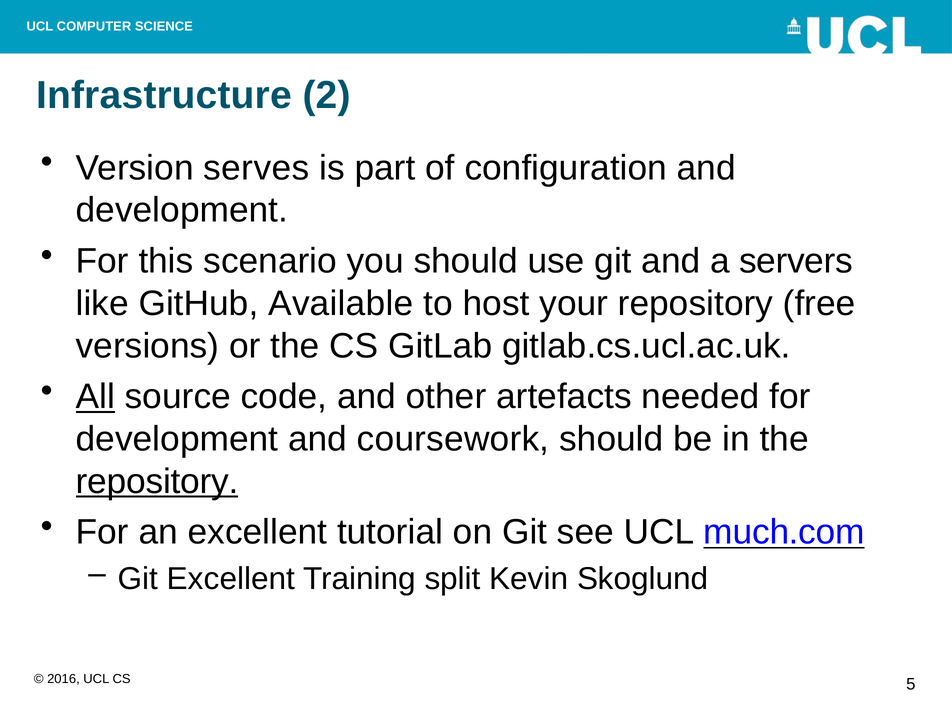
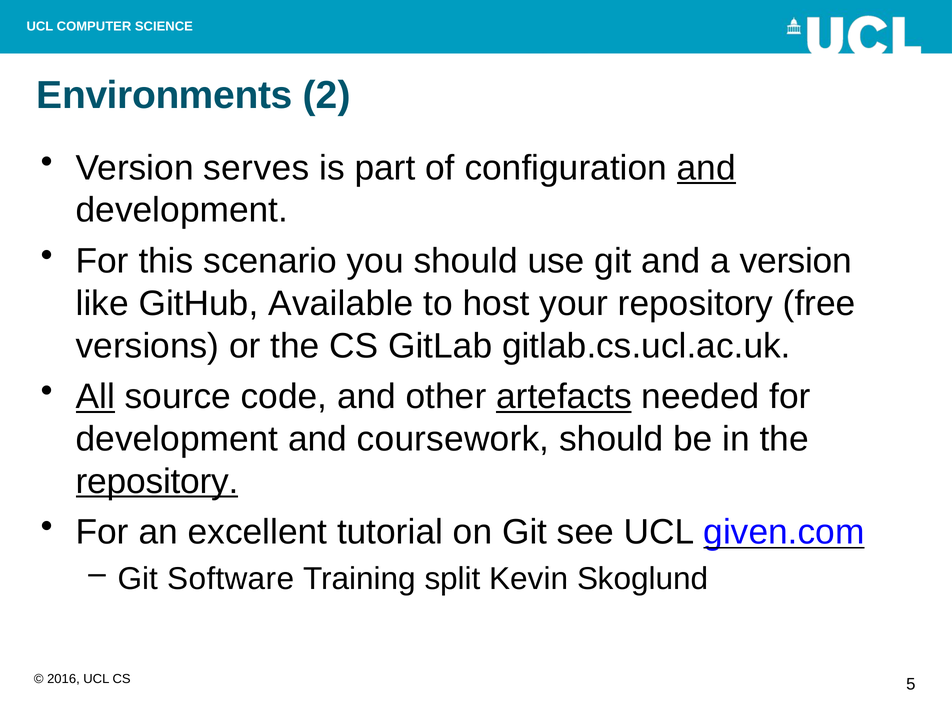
Infrastructure: Infrastructure -> Environments (164, 95)
and underline: none -> present (706, 168)
a servers: servers -> version (796, 261)
artefacts underline: none -> present (564, 397)
much.com: much.com -> given.com (784, 532)
Git Excellent: Excellent -> Software (231, 579)
